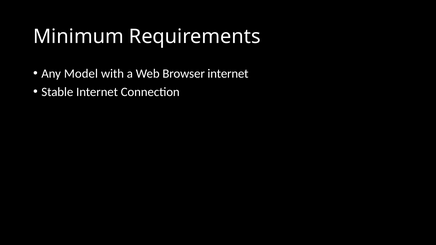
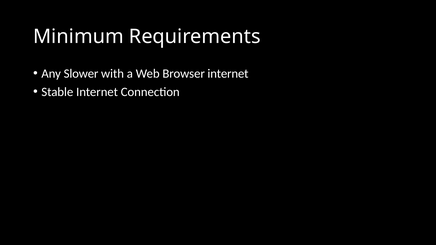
Model: Model -> Slower (81, 74)
